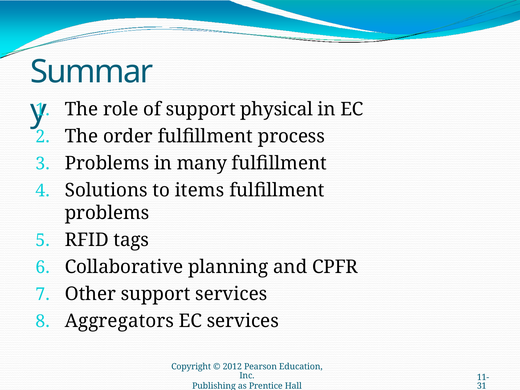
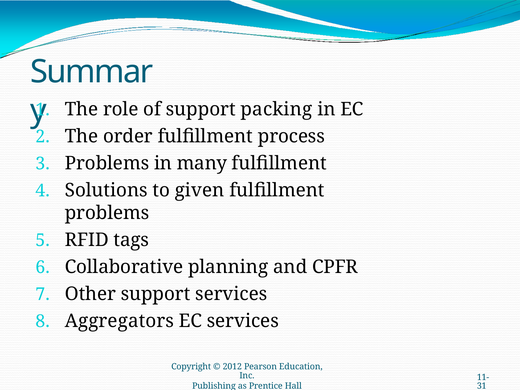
physical: physical -> packing (276, 109)
items: items -> given (200, 190)
